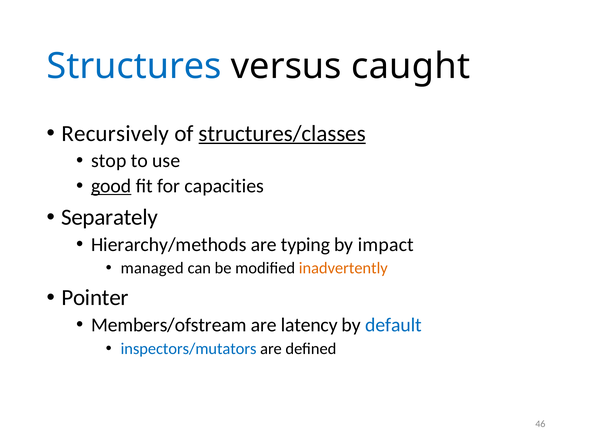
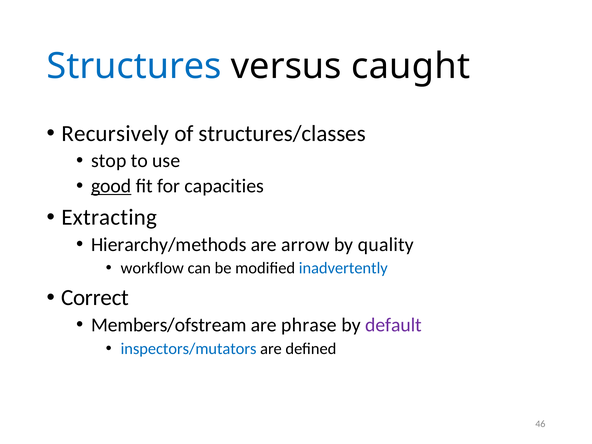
structures/classes underline: present -> none (282, 133)
Separately: Separately -> Extracting (109, 217)
typing: typing -> arrow (305, 245)
impact: impact -> quality (386, 245)
managed: managed -> workflow (152, 268)
inadvertently colour: orange -> blue (343, 268)
Pointer: Pointer -> Correct (95, 298)
latency: latency -> phrase (309, 325)
default colour: blue -> purple (393, 325)
